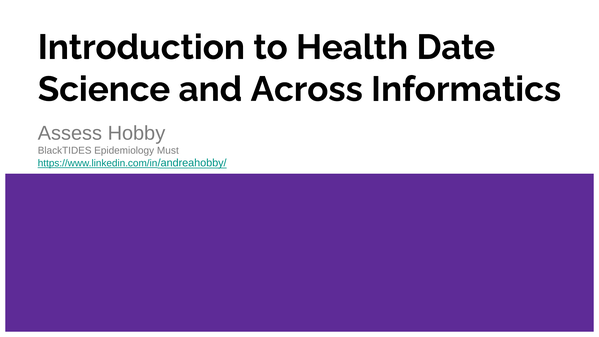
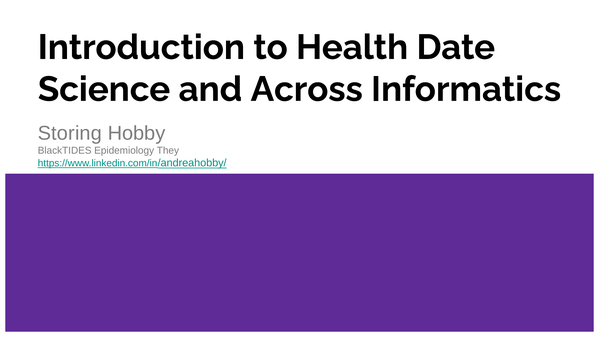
Assess: Assess -> Storing (70, 133)
Must: Must -> They (168, 150)
